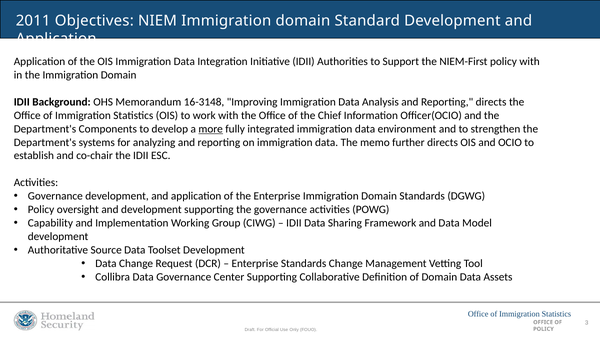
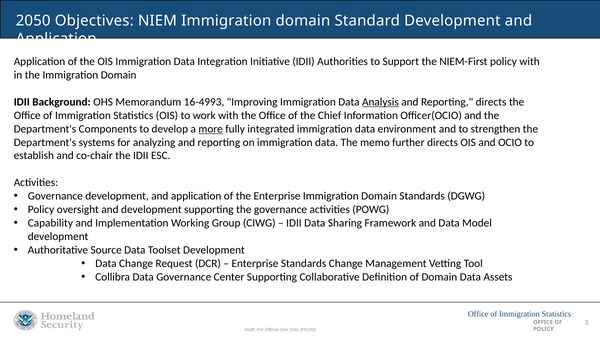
2011: 2011 -> 2050 (33, 21)
16-3148: 16-3148 -> 16-4993 (204, 102)
Analysis underline: none -> present (380, 102)
